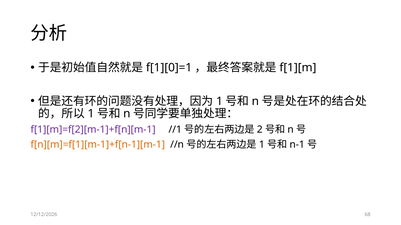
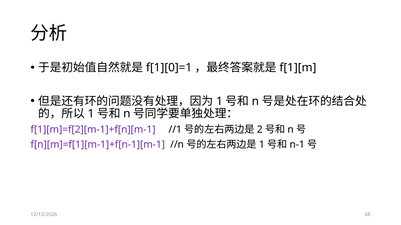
f[n][m]=f[1][m-1]+f[n-1][m-1 colour: orange -> purple (98, 145)
